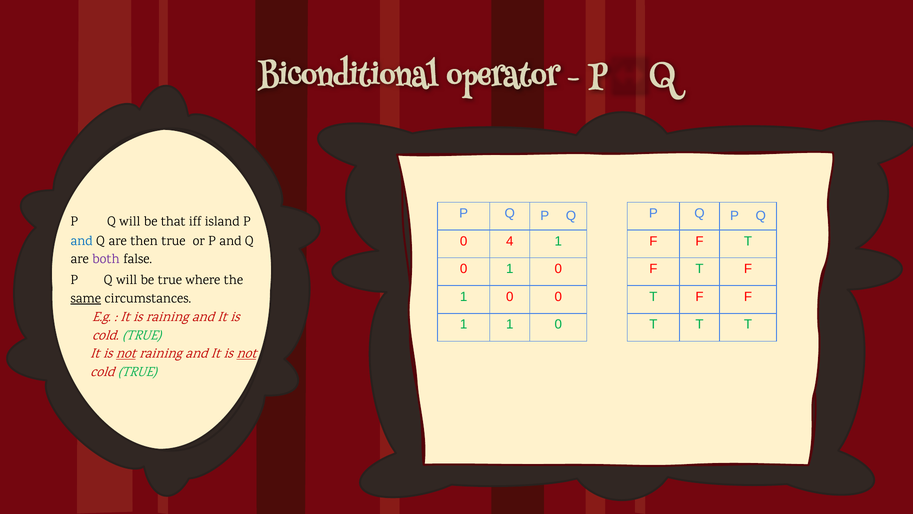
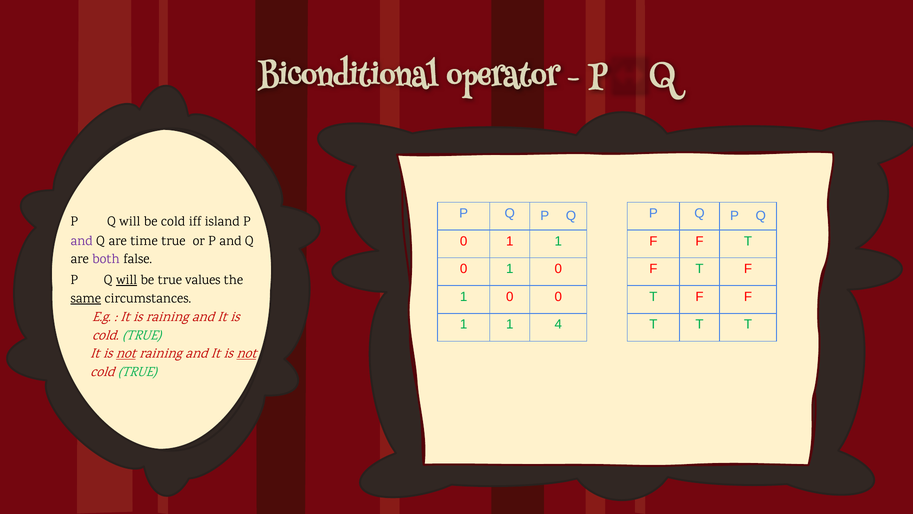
be that: that -> cold (173, 221)
4: 4 -> 1 (510, 241)
and colour: blue -> purple (82, 240)
then: then -> time (144, 240)
will underline: none -> present (127, 279)
where: where -> values (203, 279)
1 1 0: 0 -> 4 (558, 324)
